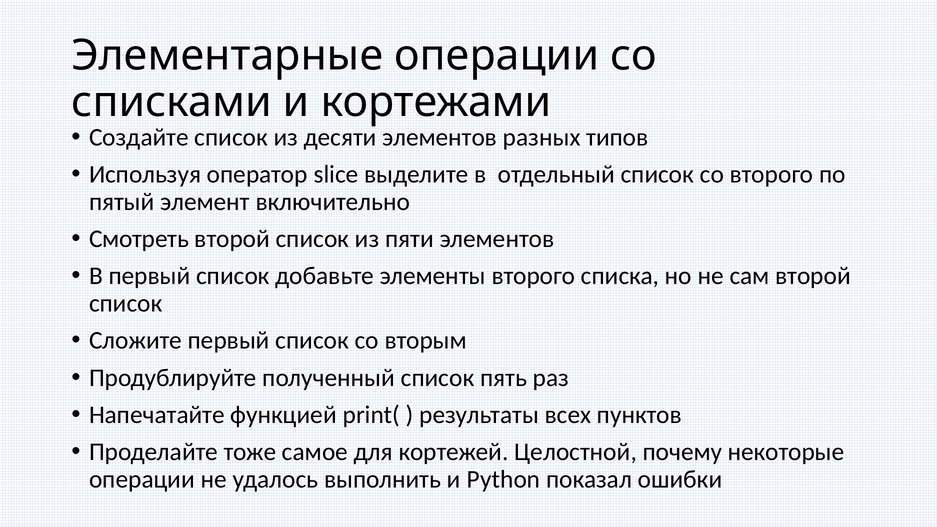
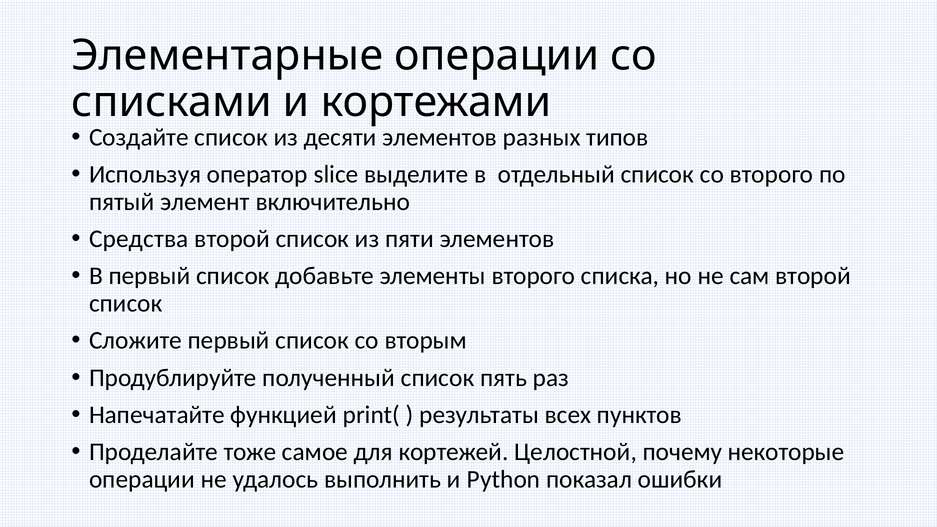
Смотреть: Смотреть -> Средства (139, 239)
